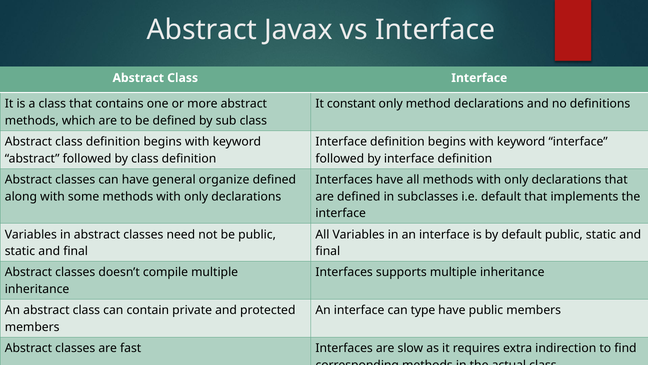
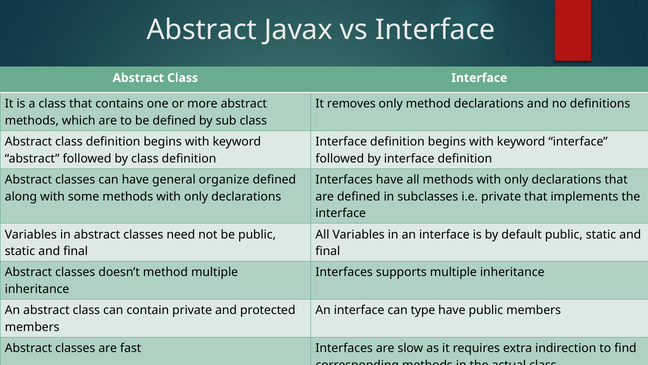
constant: constant -> removes (351, 104)
i.e default: default -> private (501, 196)
doesn’t compile: compile -> method (165, 272)
